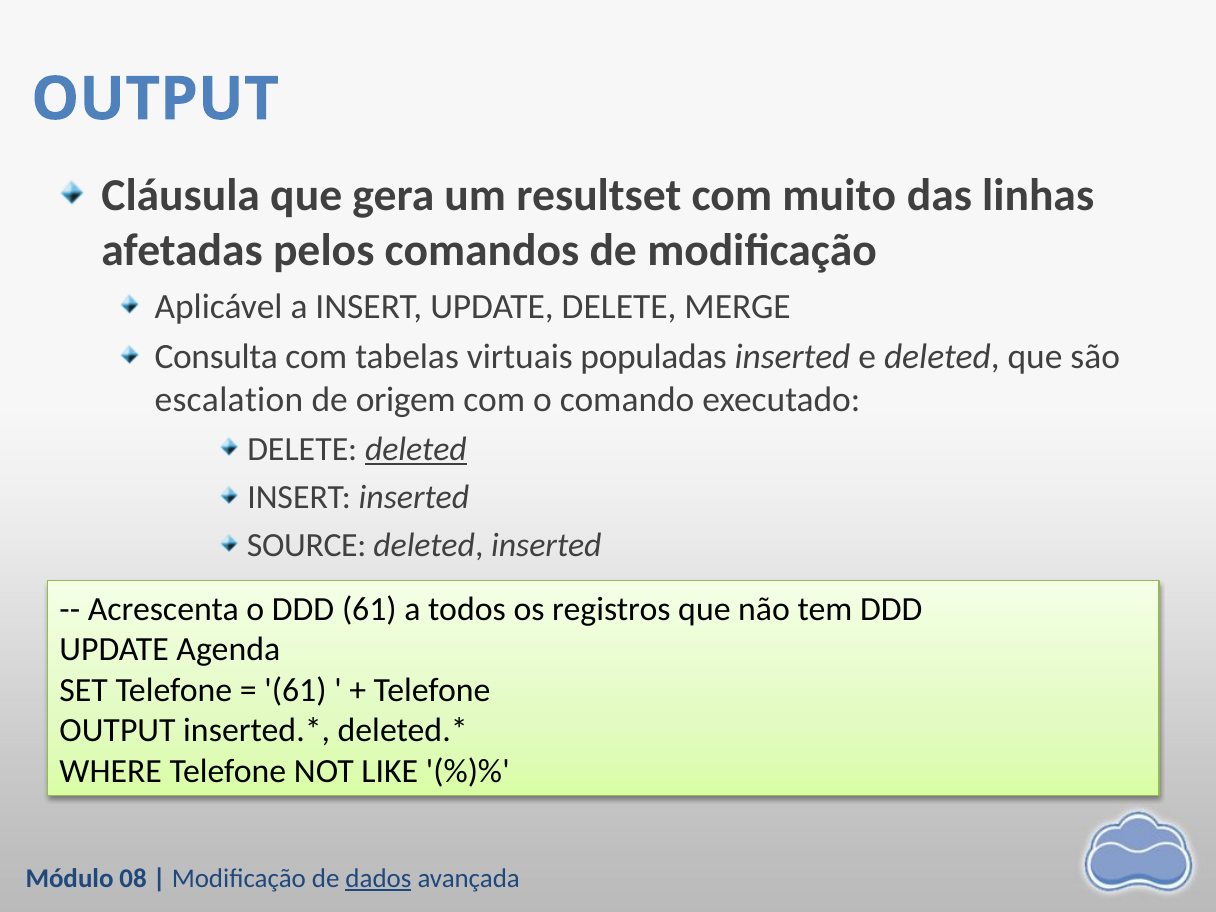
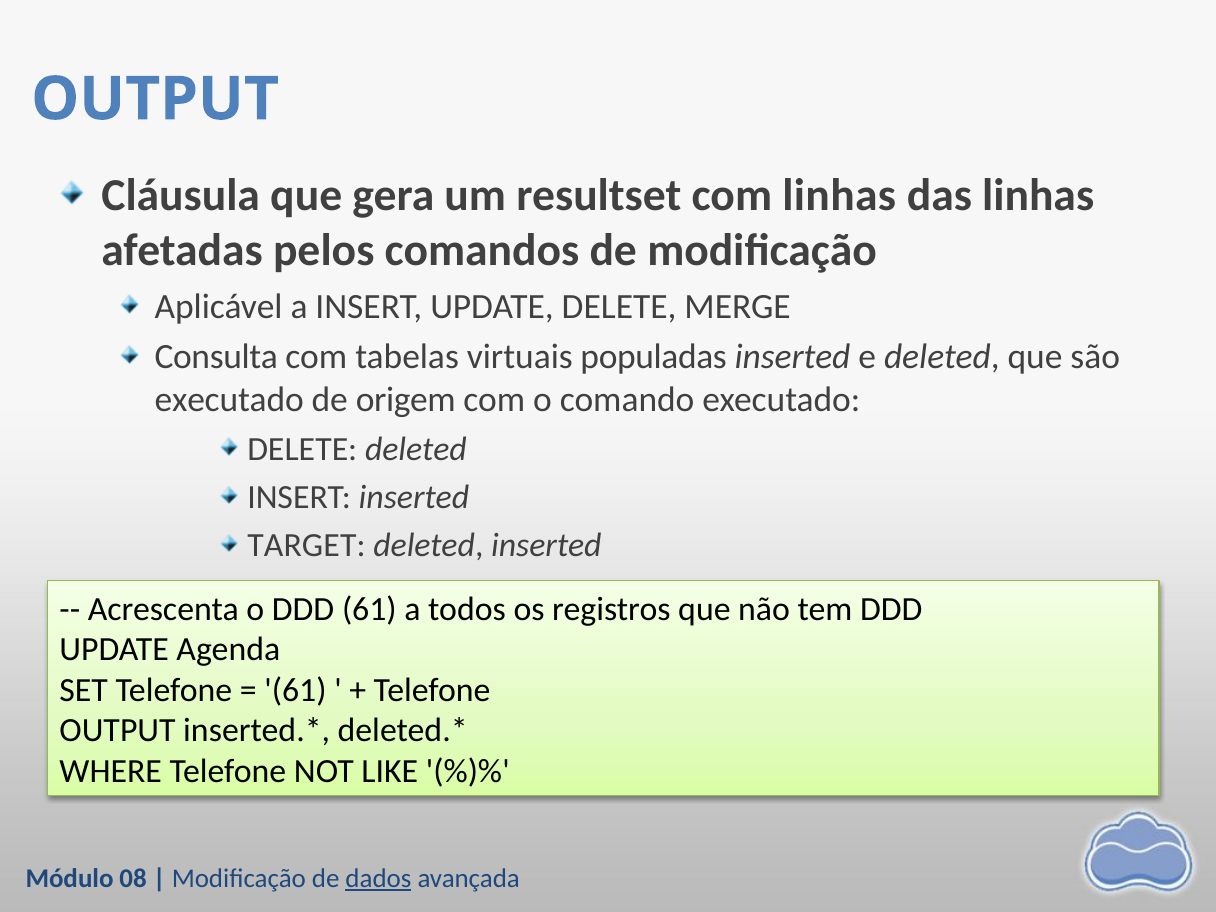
com muito: muito -> linhas (839, 196)
escalation: escalation -> executado (229, 400)
deleted underline: present -> none (416, 449)
SOURCE: SOURCE -> TARGET (306, 546)
